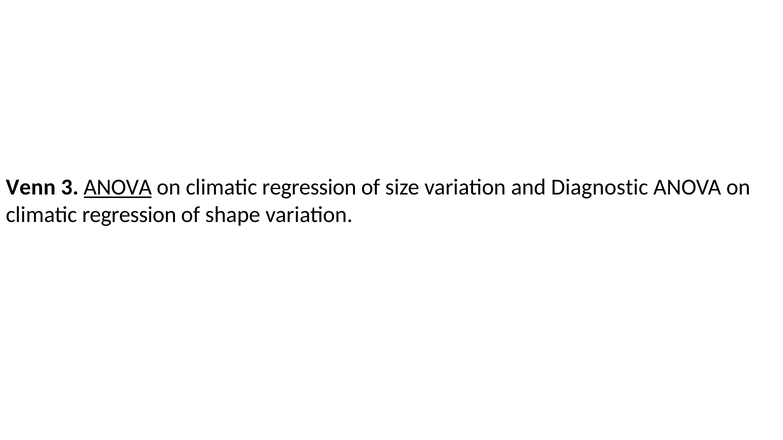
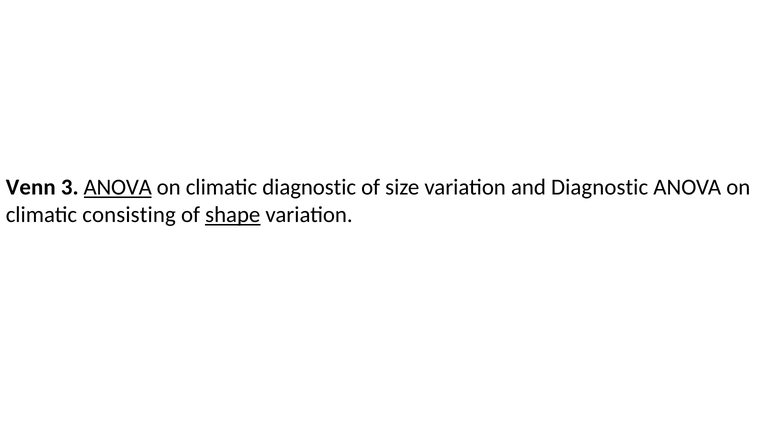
regression: regression -> diagnostic (309, 188)
regression: regression -> consisting (129, 215)
shape underline: none -> present (233, 215)
